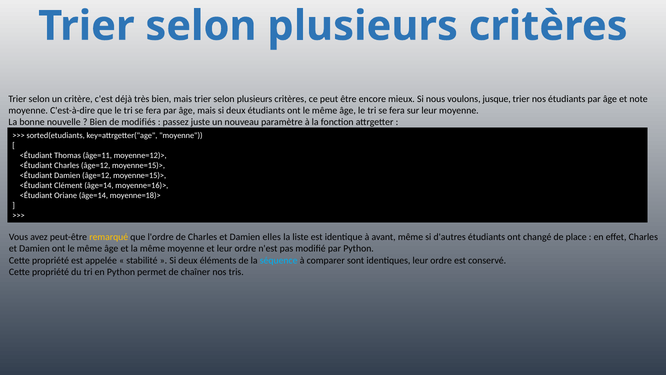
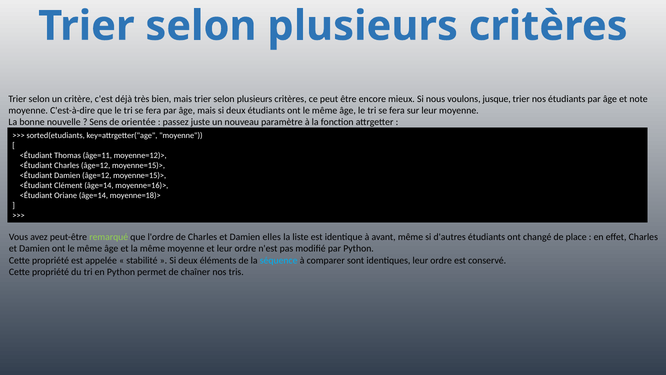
Bien: Bien -> Sens (98, 122)
modifiés: modifiés -> orientée (139, 122)
remarqué colour: yellow -> light green (109, 237)
